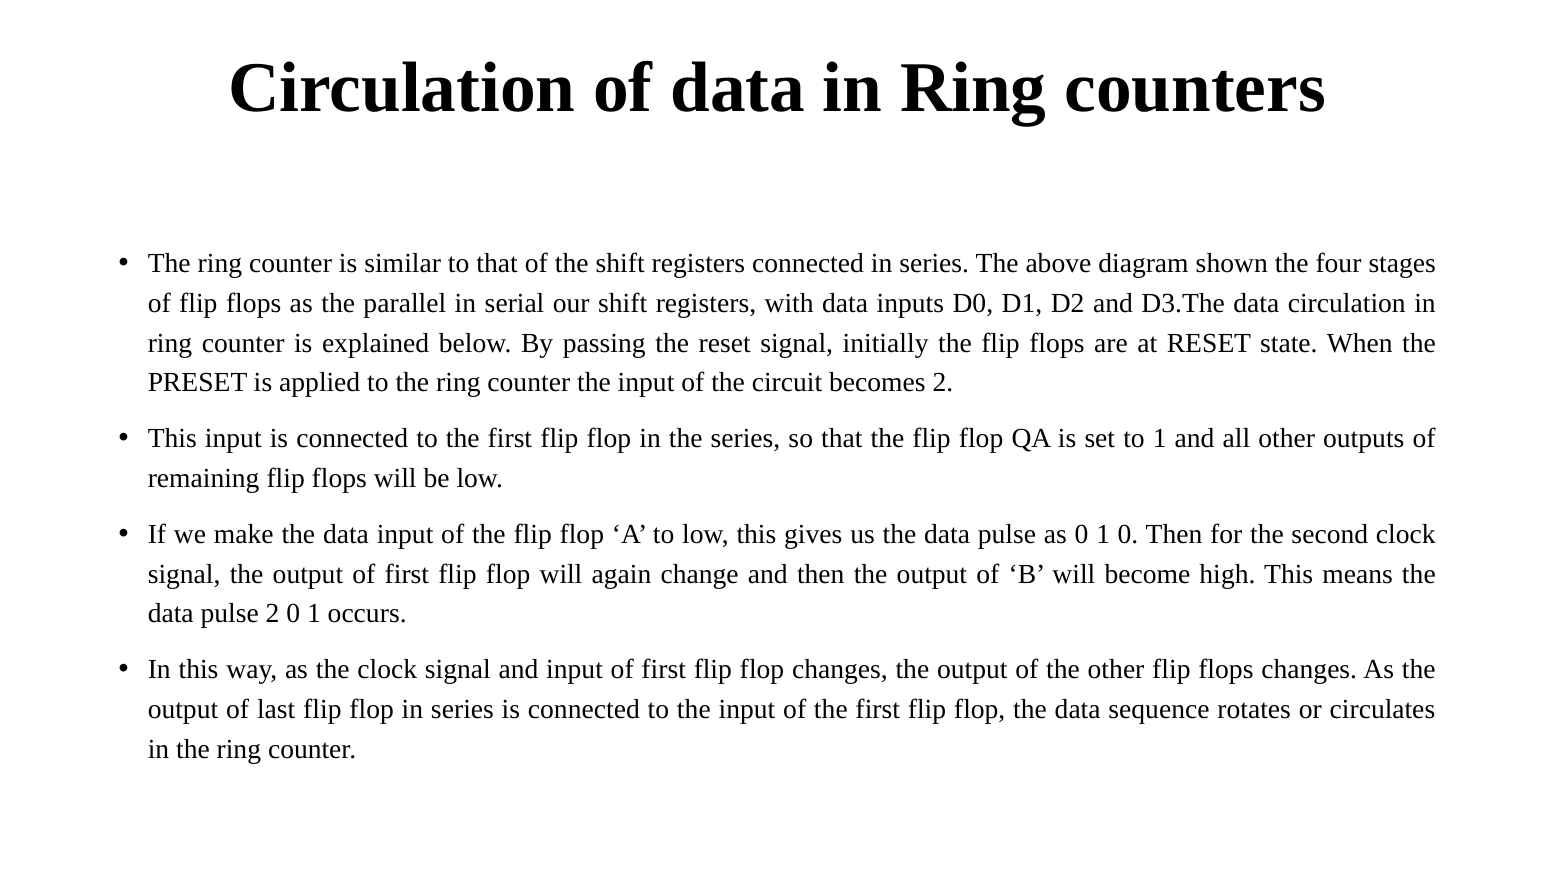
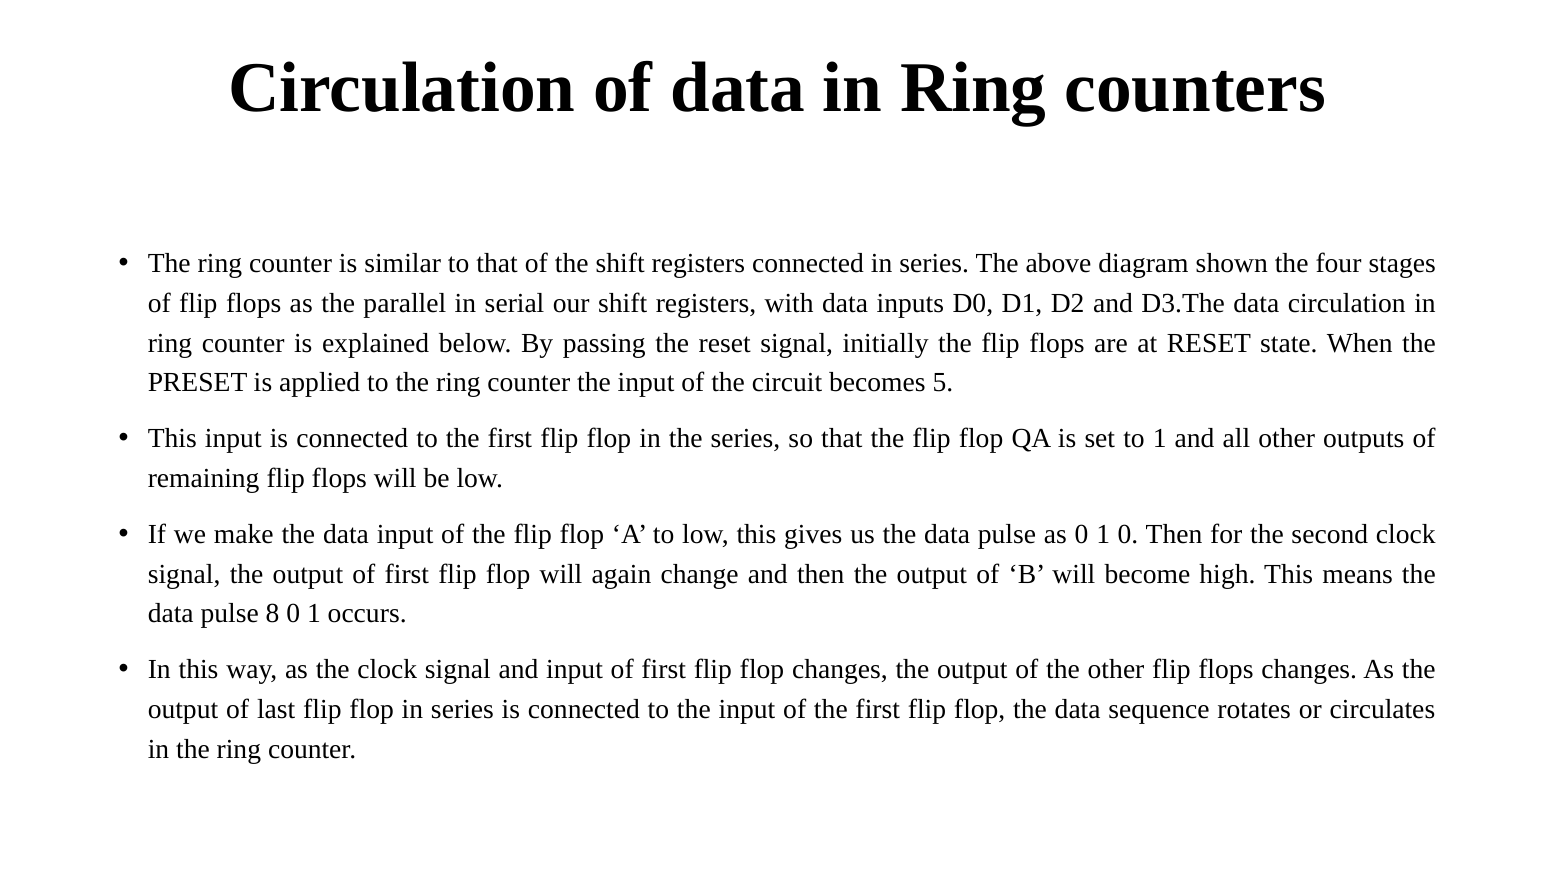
becomes 2: 2 -> 5 (943, 383)
pulse 2: 2 -> 8 (273, 614)
